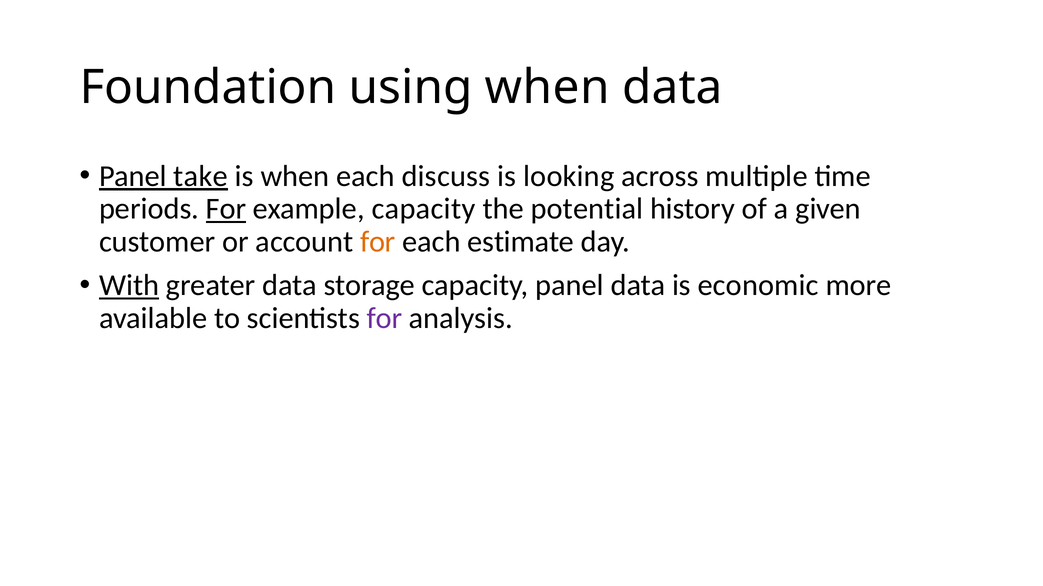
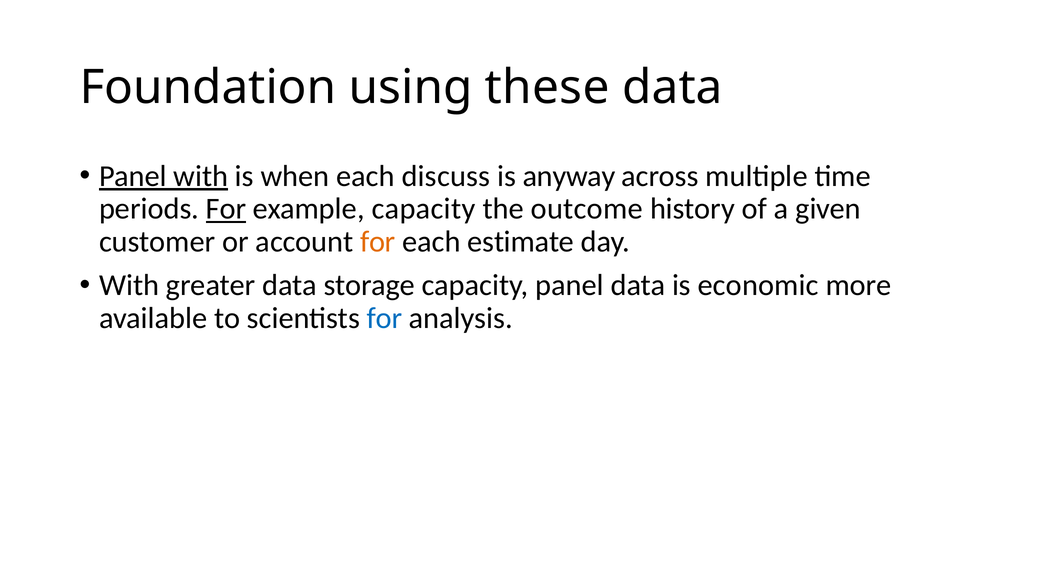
using when: when -> these (547, 88)
Panel take: take -> with (201, 176)
looking: looking -> anyway (569, 176)
potential: potential -> outcome (587, 209)
With underline: present -> none (129, 286)
for colour: purple -> blue (385, 319)
